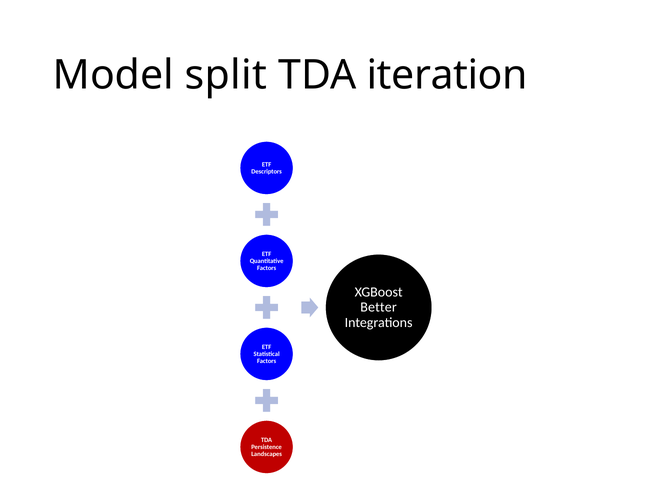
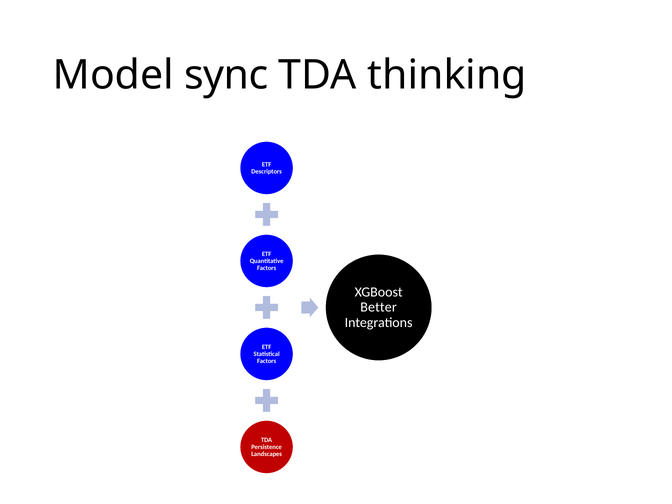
split: split -> sync (226, 75)
iteration: iteration -> thinking (447, 75)
